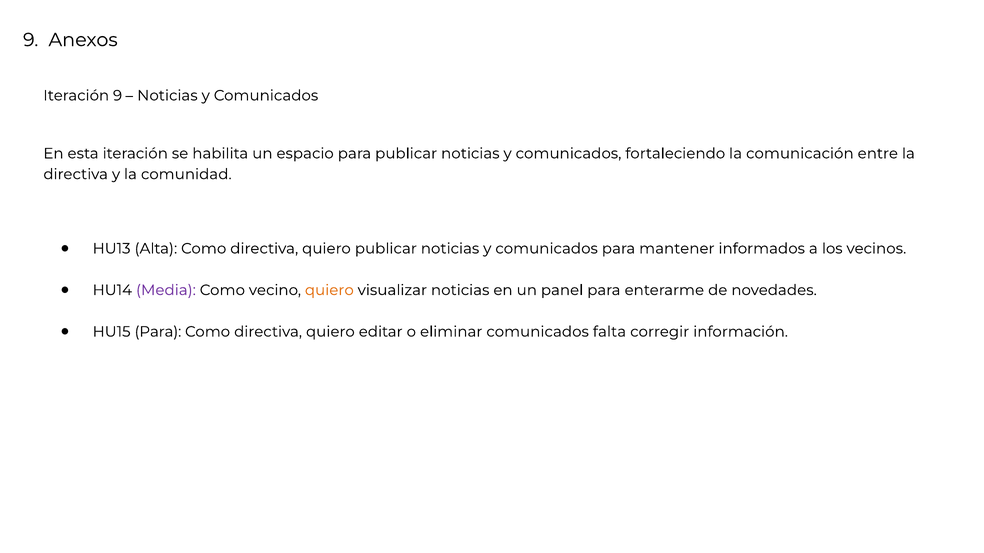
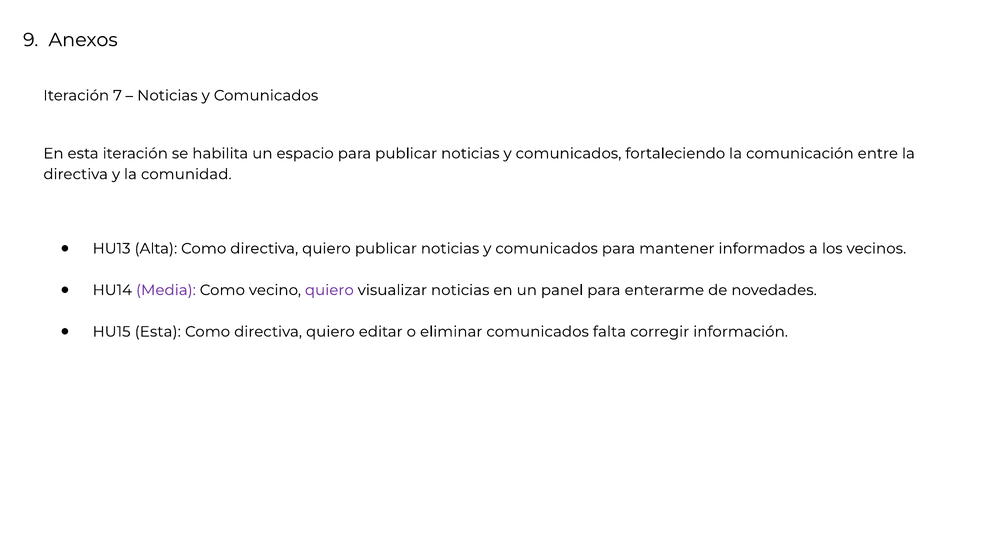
Iteración 9: 9 -> 7 (118, 96)
quiero colour: orange -> purple (329, 290)
HU15 Para: Para -> Esta (158, 332)
